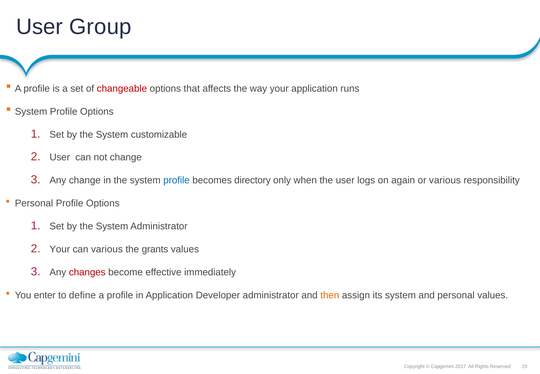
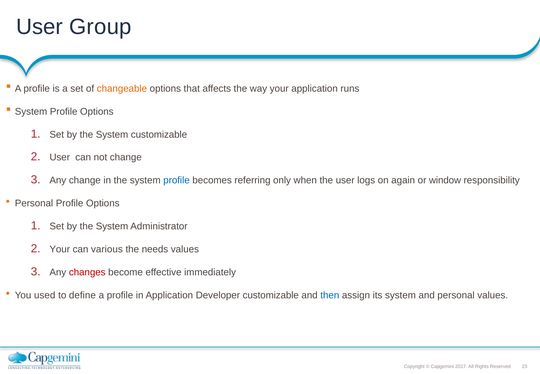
changeable colour: red -> orange (122, 89)
directory: directory -> referring (252, 180)
or various: various -> window (445, 180)
grants: grants -> needs (155, 249)
enter: enter -> used (45, 295)
Developer administrator: administrator -> customizable (271, 295)
then colour: orange -> blue (330, 295)
